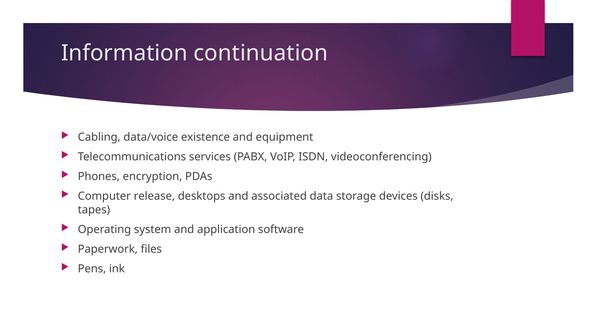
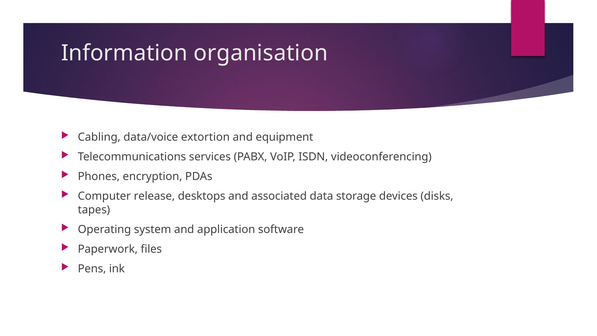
continuation: continuation -> organisation (261, 53)
existence: existence -> extortion (205, 137)
